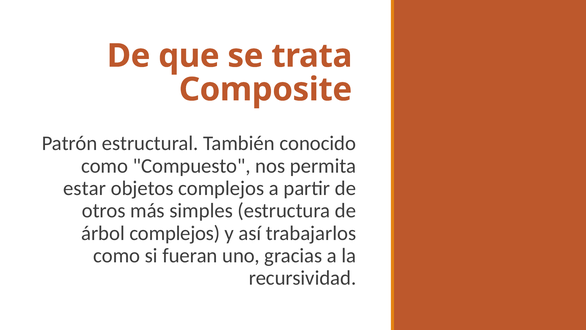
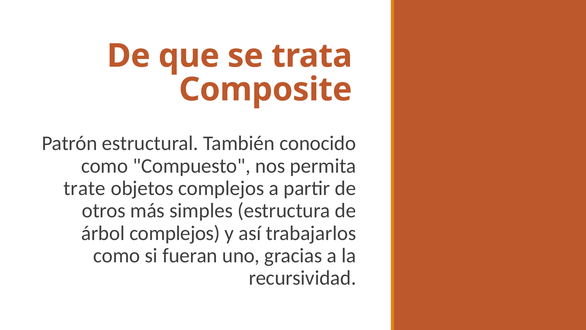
estar: estar -> trate (85, 188)
